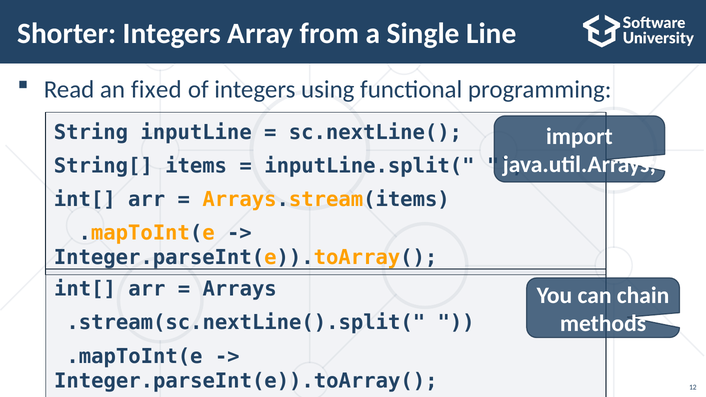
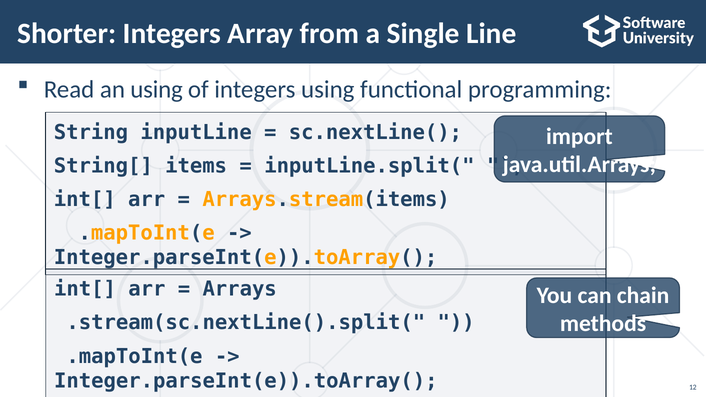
an fixed: fixed -> using (157, 90)
